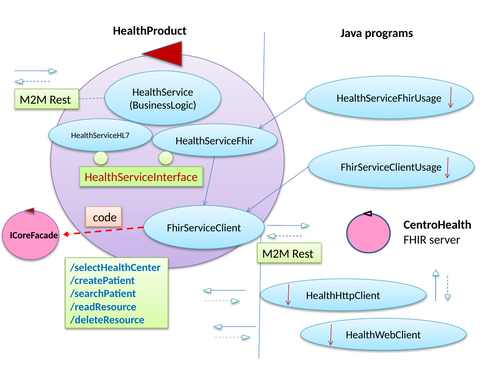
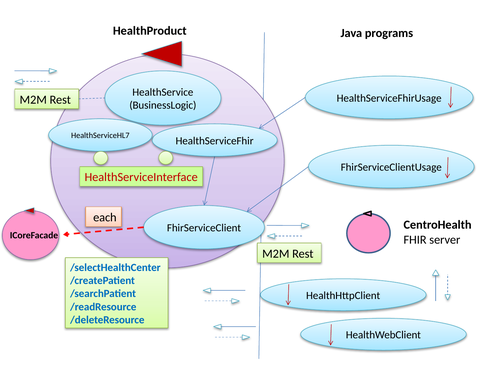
code: code -> each (105, 217)
